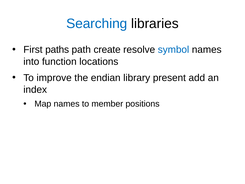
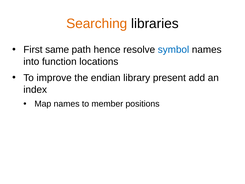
Searching colour: blue -> orange (97, 24)
paths: paths -> same (57, 50)
create: create -> hence (107, 50)
